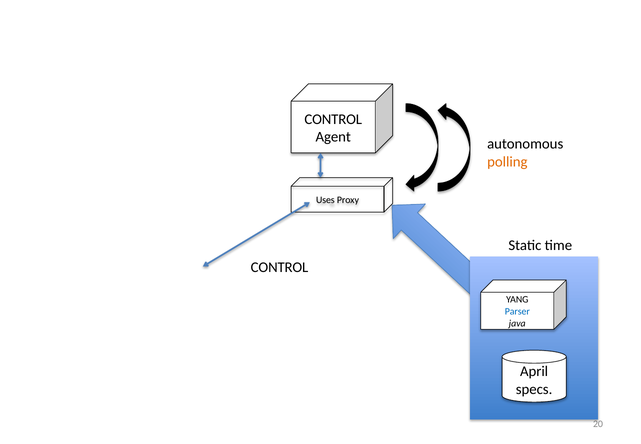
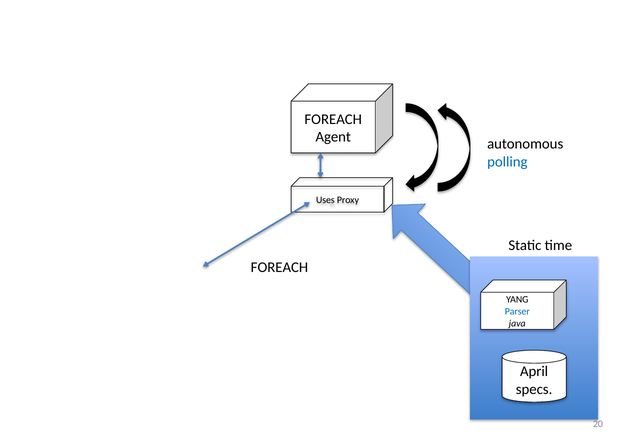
CONTROL: CONTROL -> FOREACH (333, 119)
polling colour: orange -> blue (507, 162)
CONTROL: CONTROL -> FOREACH (279, 267)
